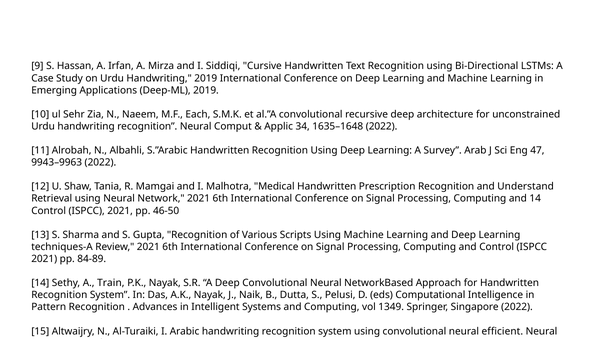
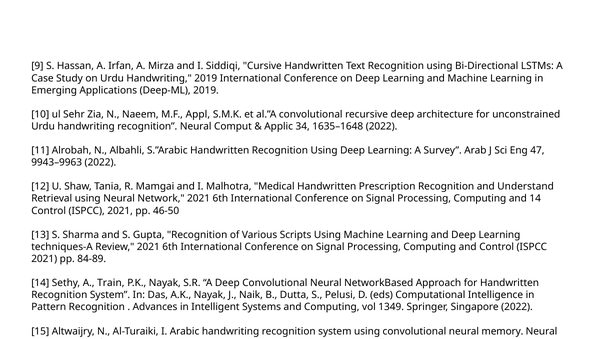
Each: Each -> Appl (198, 114)
efficient: efficient -> memory (502, 331)
